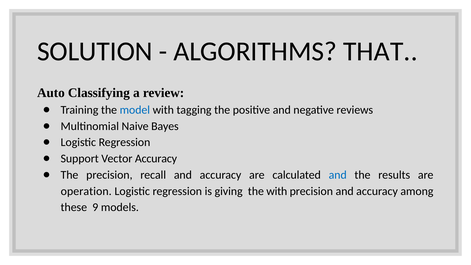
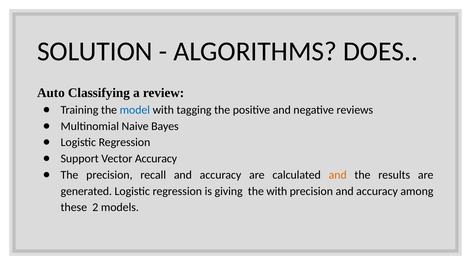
THAT: THAT -> DOES (380, 51)
and colour: blue -> orange (338, 175)
operation: operation -> generated (86, 191)
9: 9 -> 2 (95, 207)
